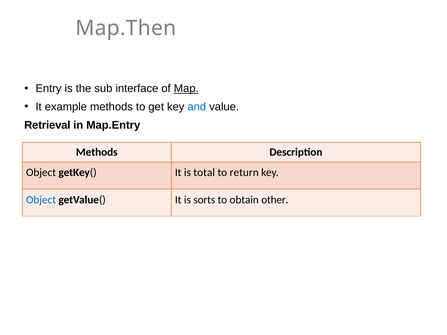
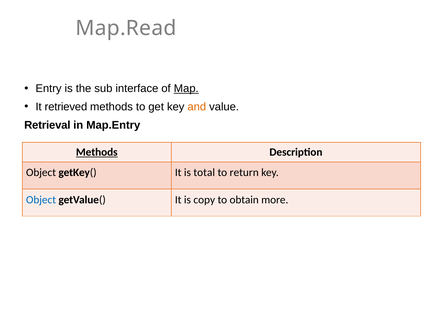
Map.Then: Map.Then -> Map.Read (126, 28)
example: example -> retrieved (66, 107)
and colour: blue -> orange (197, 107)
Methods underline: none -> present (97, 152)
sorts: sorts -> copy (204, 200)
other: other -> more (275, 200)
